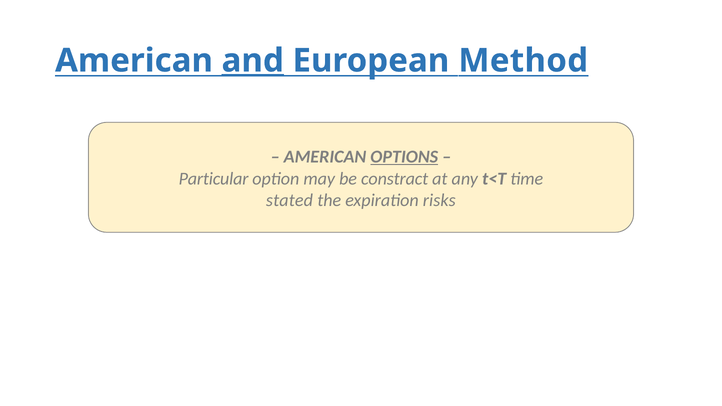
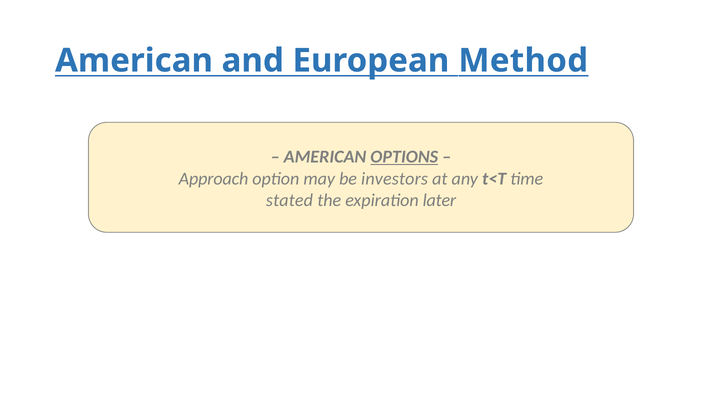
and underline: present -> none (253, 61)
Particular: Particular -> Approach (214, 179)
constract: constract -> investors (395, 179)
risks: risks -> later (439, 200)
